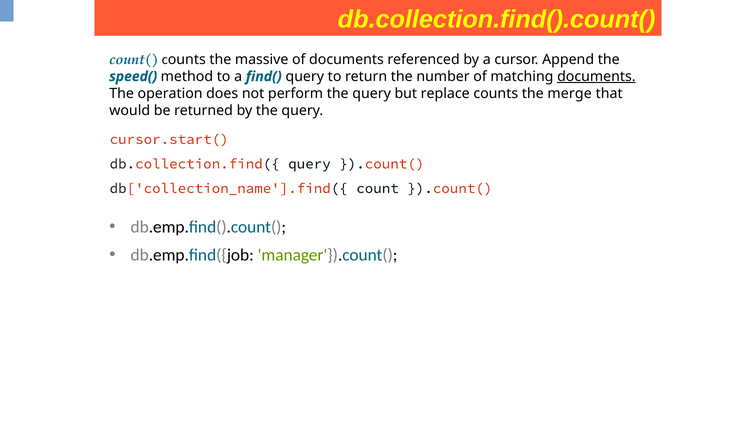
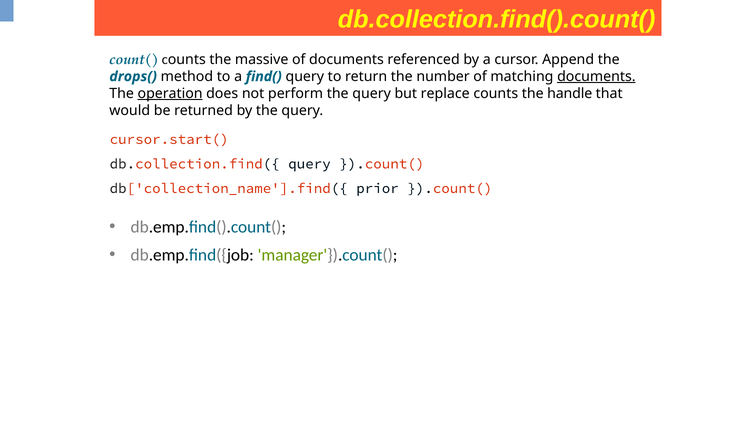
speed(: speed( -> drops( (133, 77)
operation underline: none -> present (170, 94)
merge: merge -> handle (570, 94)
count: count -> prior (378, 188)
